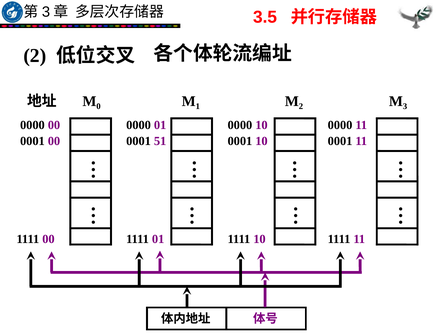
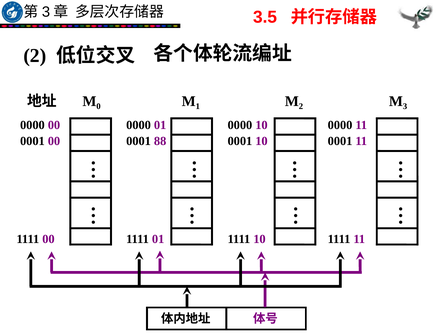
51: 51 -> 88 (160, 141)
